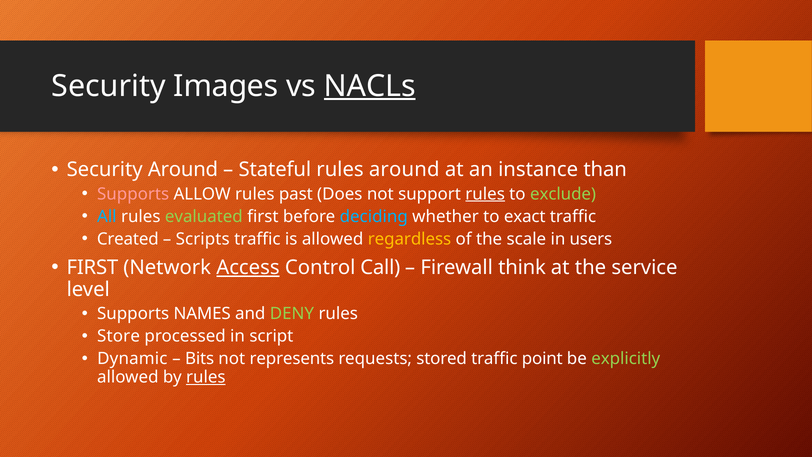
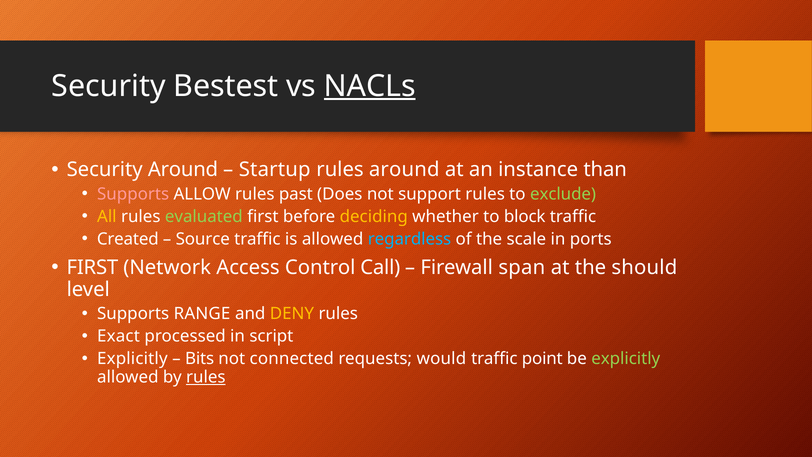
Images: Images -> Bestest (226, 86)
Stateful: Stateful -> Startup (275, 170)
rules underline: present -> none (485, 194)
All colour: light blue -> yellow (107, 216)
deciding colour: light blue -> yellow (374, 216)
exact: exact -> block (525, 216)
Scripts: Scripts -> Source (203, 239)
regardless colour: yellow -> light blue (409, 239)
users: users -> ports (591, 239)
Access underline: present -> none (248, 267)
think: think -> span (522, 267)
service: service -> should (644, 267)
NAMES: NAMES -> RANGE (202, 314)
DENY colour: light green -> yellow (292, 314)
Store: Store -> Exact (119, 336)
Dynamic: Dynamic -> Explicitly (132, 359)
represents: represents -> connected (292, 359)
stored: stored -> would (441, 359)
